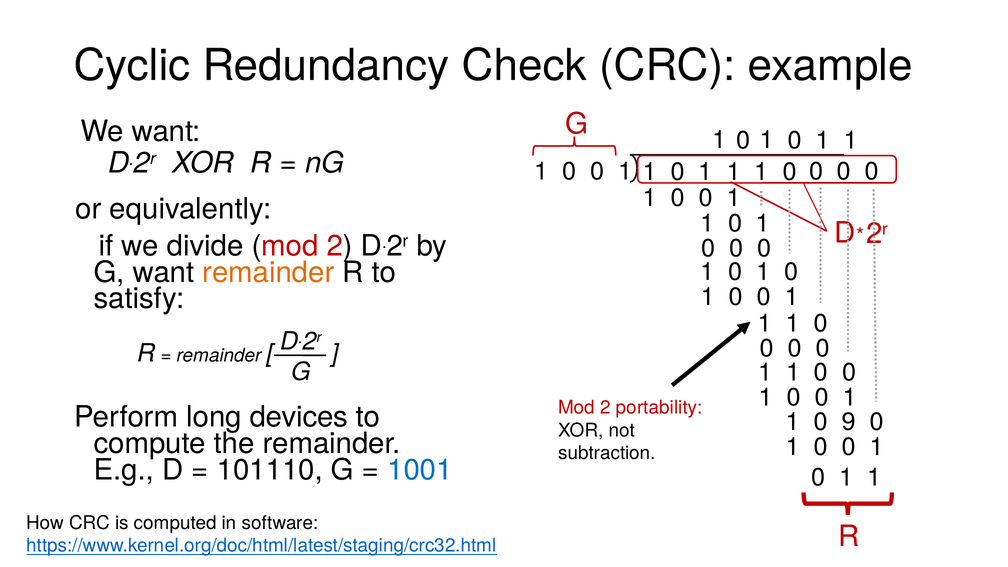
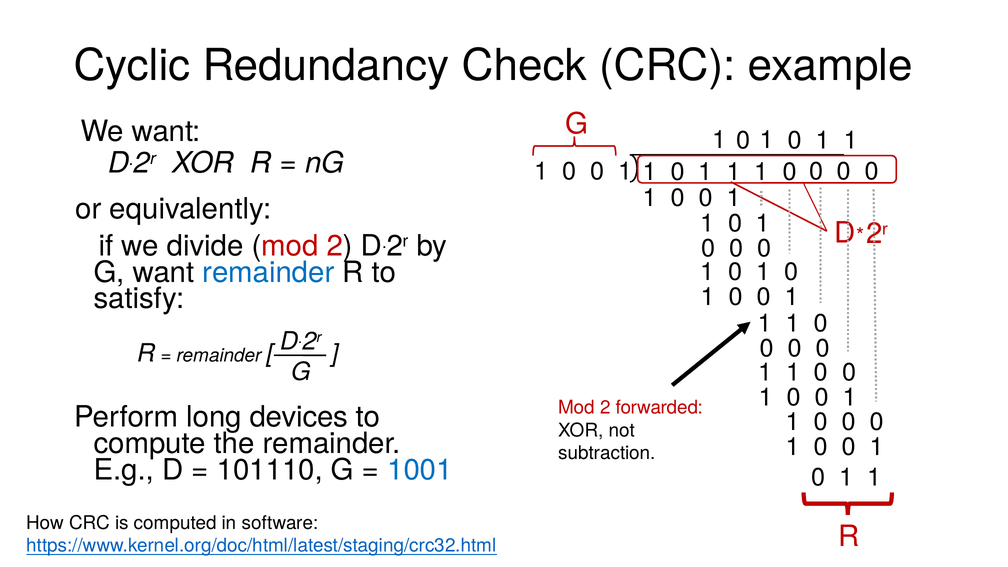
remainder colour: orange -> blue (268, 272)
portability: portability -> forwarded (659, 408)
9: 9 -> 0 (849, 422)
